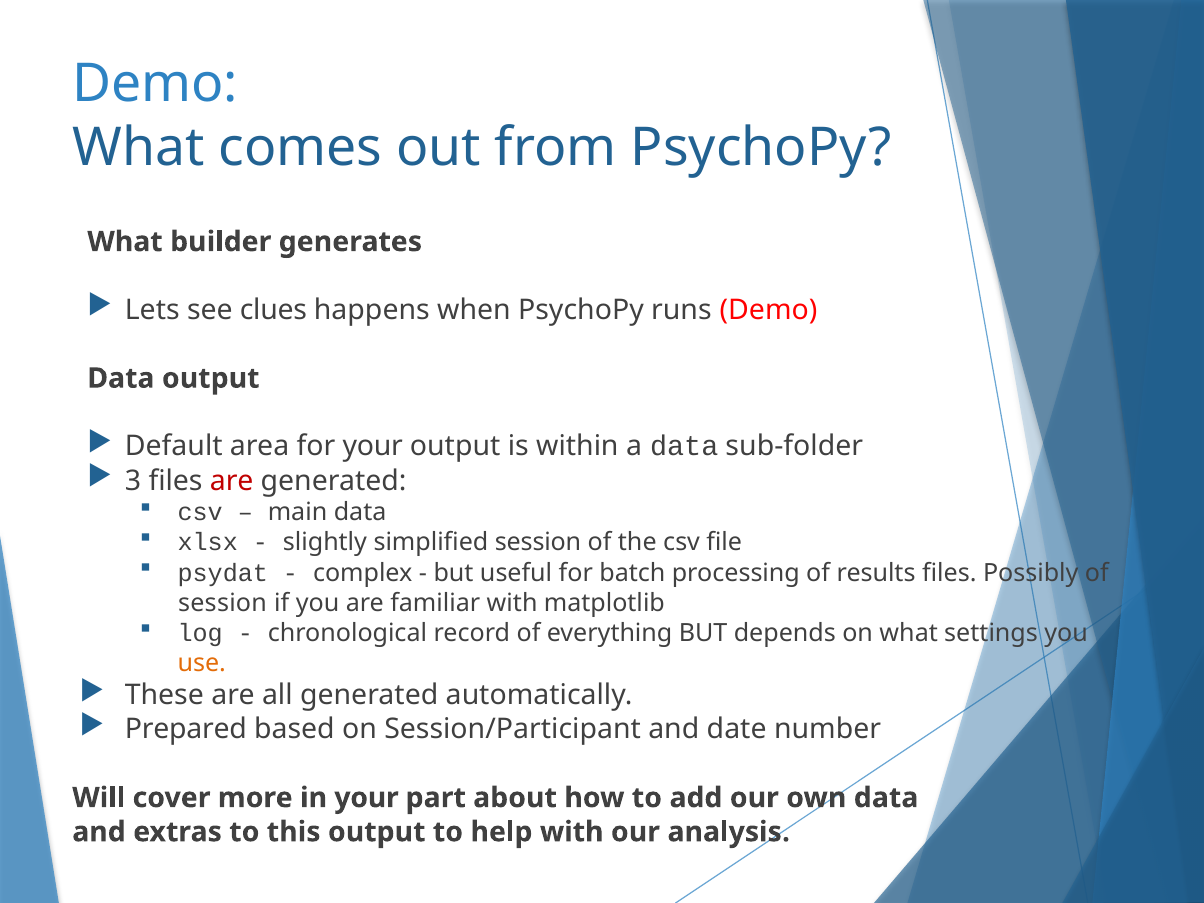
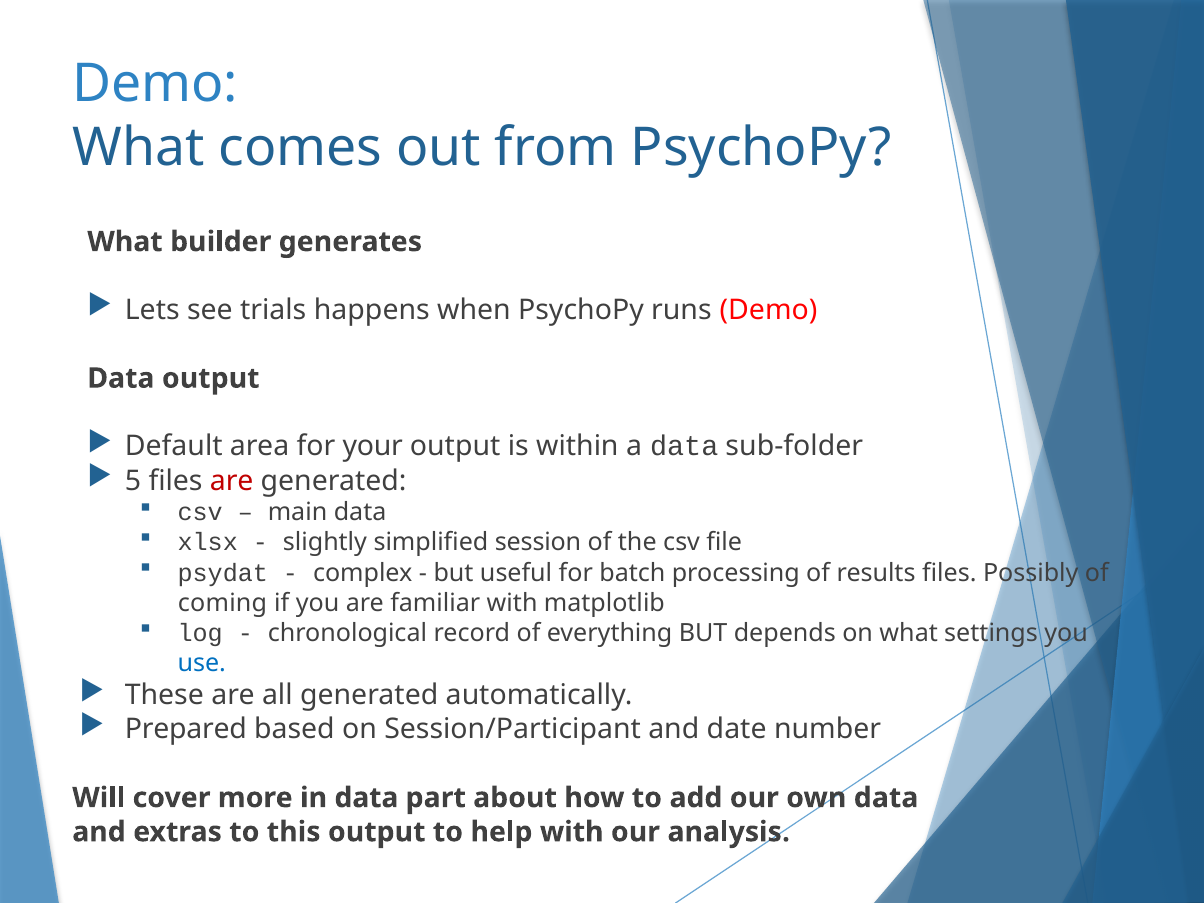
clues: clues -> trials (273, 310)
3: 3 -> 5 (133, 481)
session: session -> coming (222, 603)
use colour: orange -> blue (202, 663)
in your: your -> data (366, 798)
